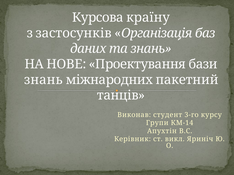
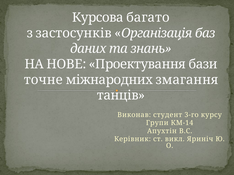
країну: країну -> багато (148, 18)
знань: знань -> точне (43, 80)
пакетний: пакетний -> змагання (187, 80)
